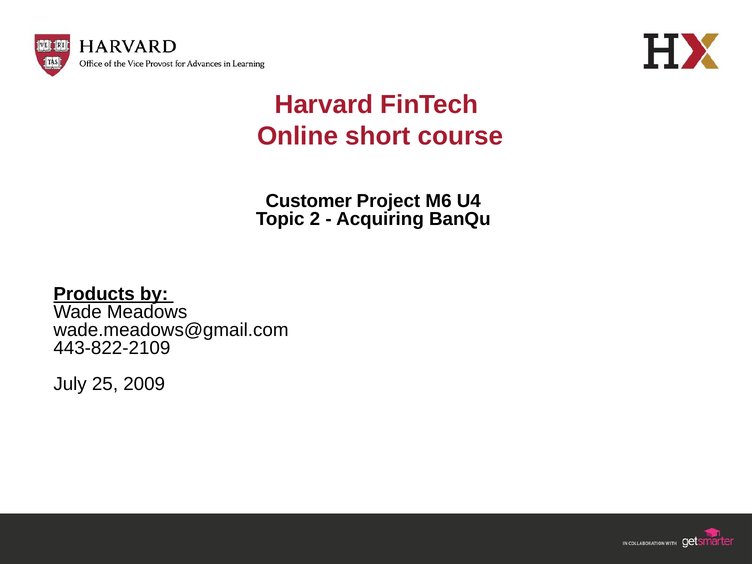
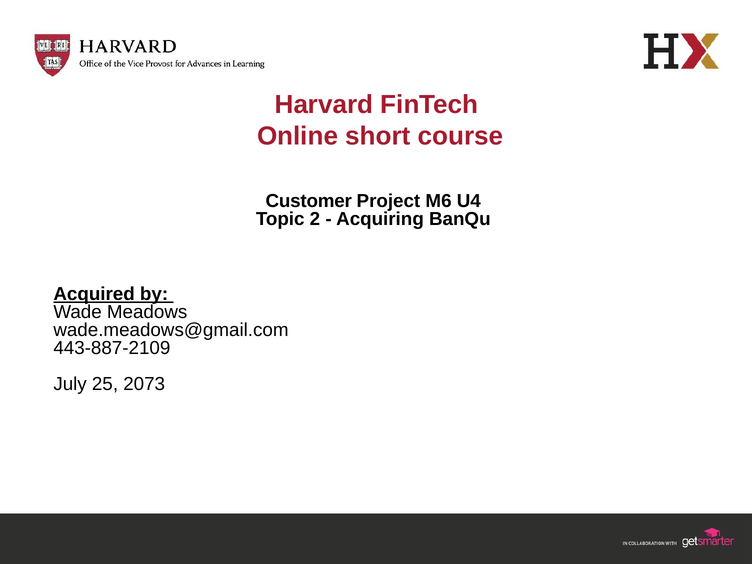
Products: Products -> Acquired (94, 294)
443-822-2109: 443-822-2109 -> 443-887-2109 (112, 348)
2009: 2009 -> 2073 (144, 384)
